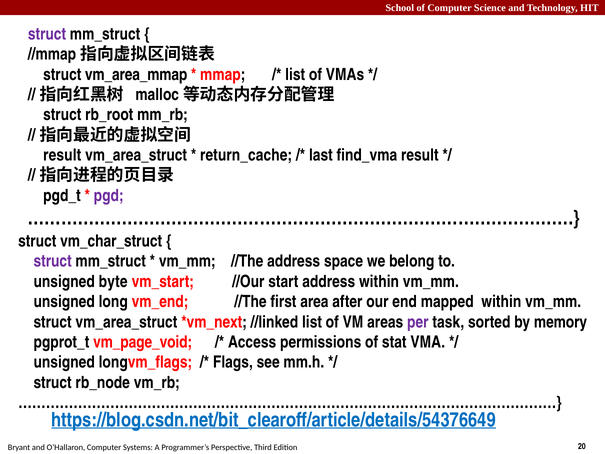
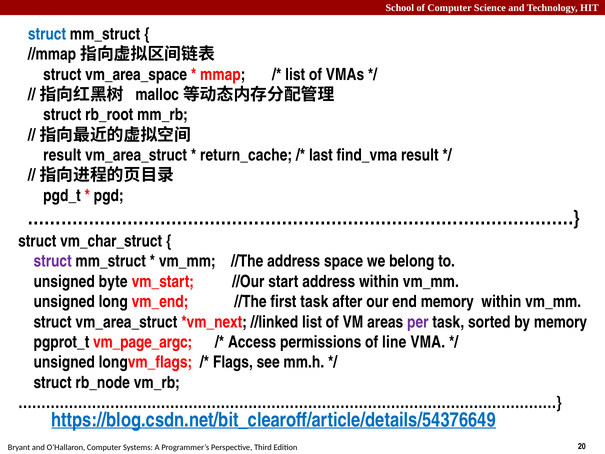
struct colour: purple -> blue (47, 34)
vm_area_mmap: vm_area_mmap -> vm_area_space (136, 74)
pgd colour: purple -> black (109, 196)
first area: area -> task (314, 302)
end mapped: mapped -> memory (447, 302)
vm_page_void: vm_page_void -> vm_page_argc (143, 342)
stat: stat -> line (394, 342)
